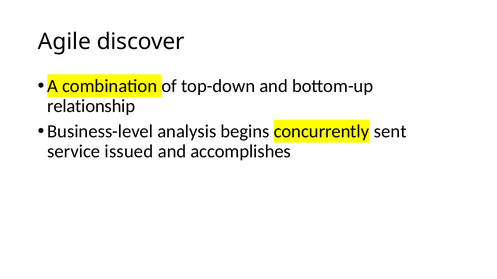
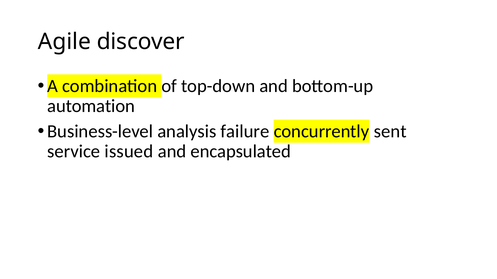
relationship: relationship -> automation (91, 106)
begins: begins -> failure (245, 132)
accomplishes: accomplishes -> encapsulated (241, 152)
